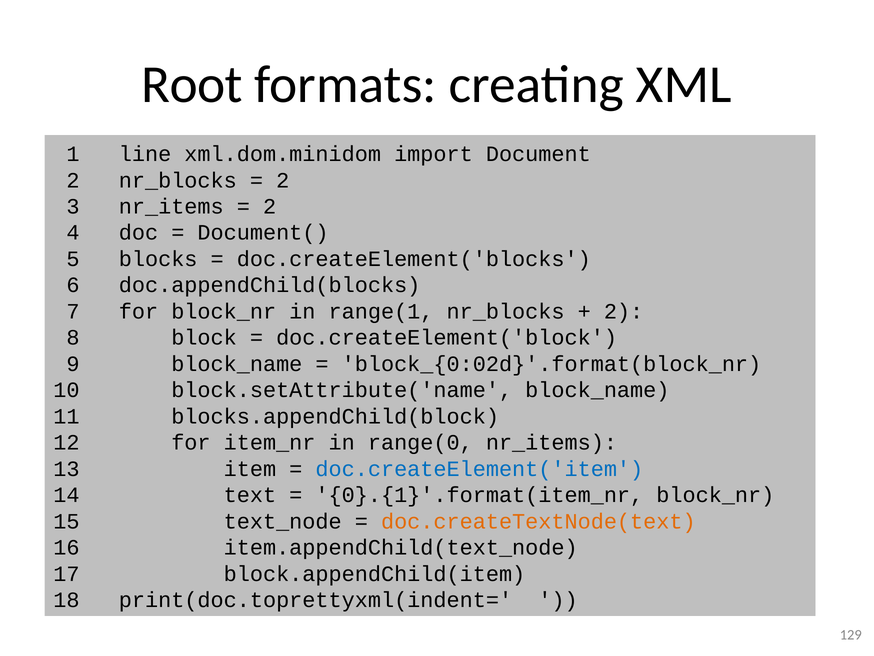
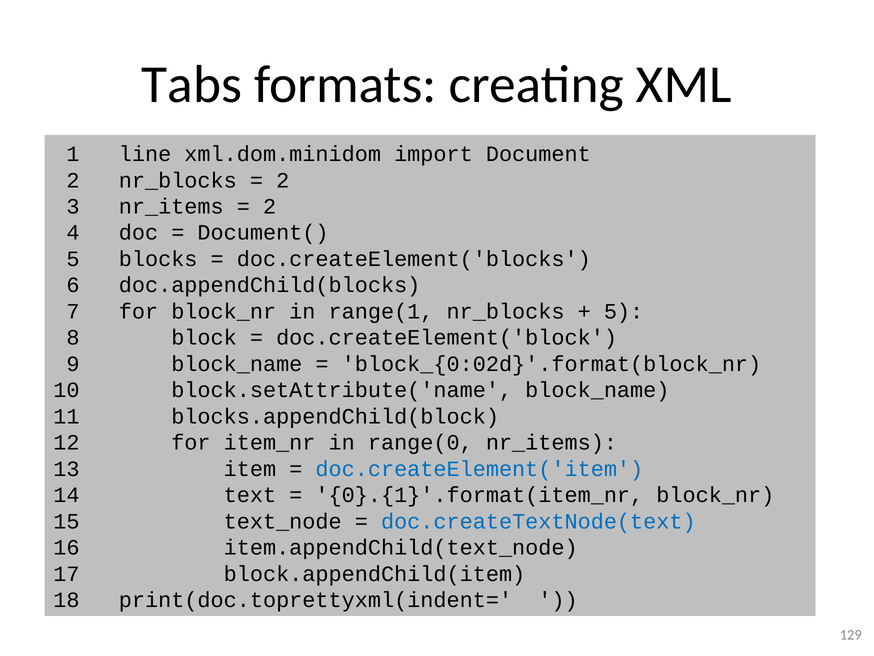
Root: Root -> Tabs (192, 85)
2: 2 -> 5 (624, 311)
doc.createTextNode(text colour: orange -> blue (538, 521)
